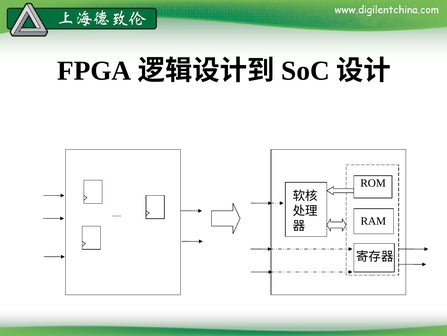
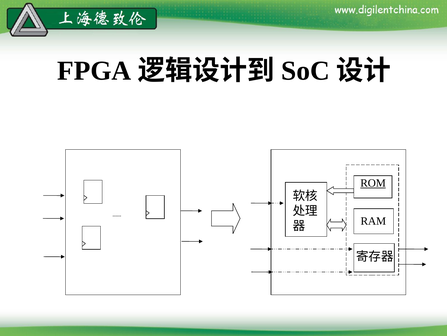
ROM underline: none -> present (373, 183)
